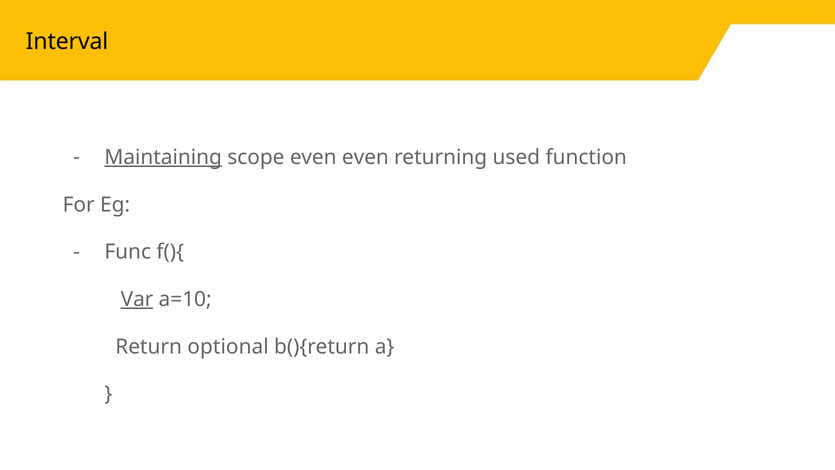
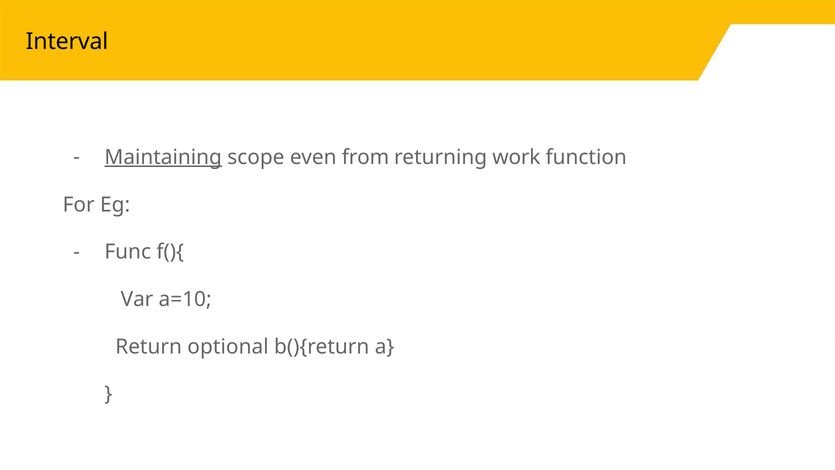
even even: even -> from (366, 157)
used: used -> work (516, 157)
Var underline: present -> none (137, 299)
